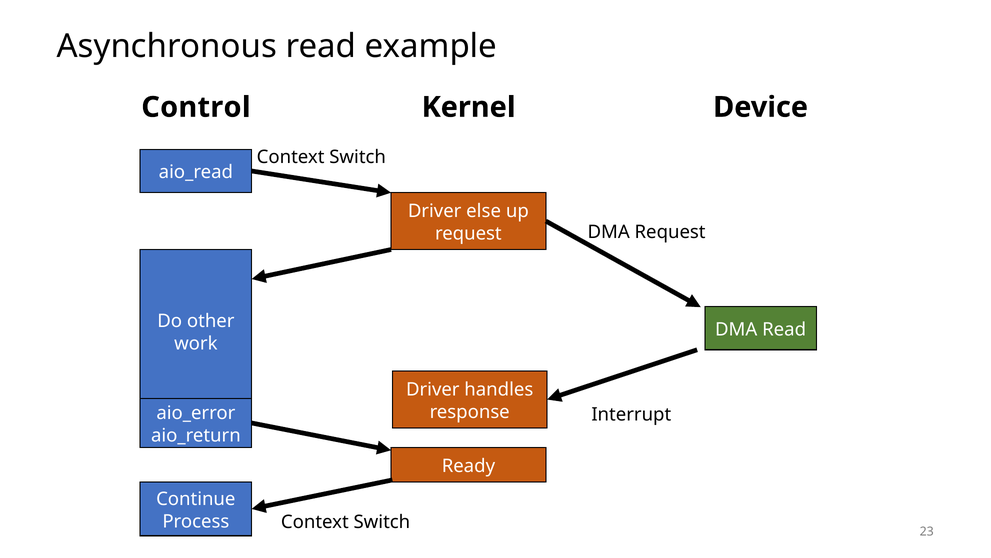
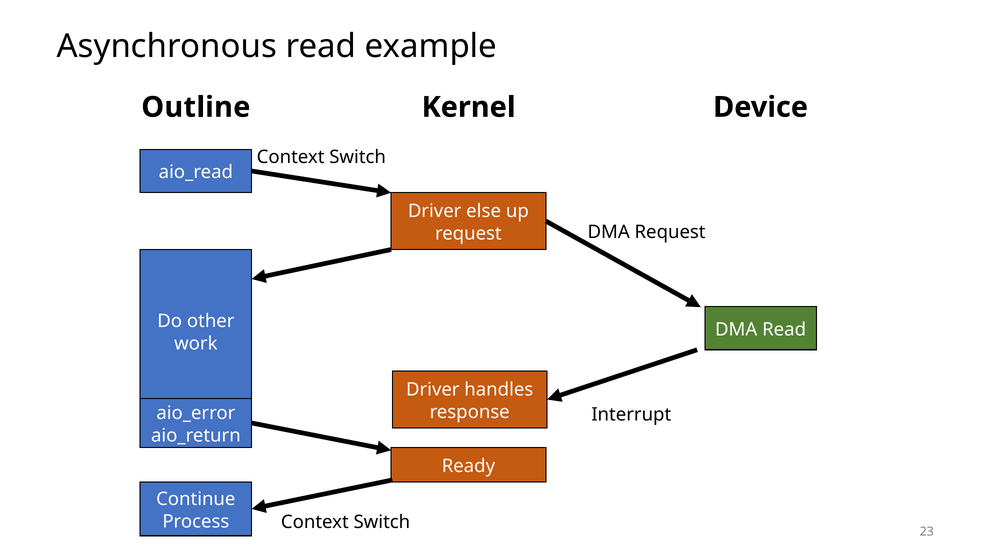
Control: Control -> Outline (196, 107)
